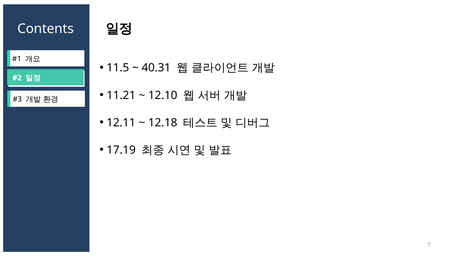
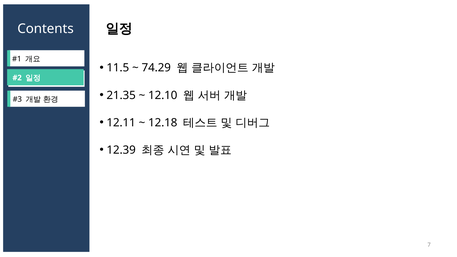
40.31: 40.31 -> 74.29 (156, 68)
11.21: 11.21 -> 21.35 (121, 95)
17.19: 17.19 -> 12.39 (121, 150)
